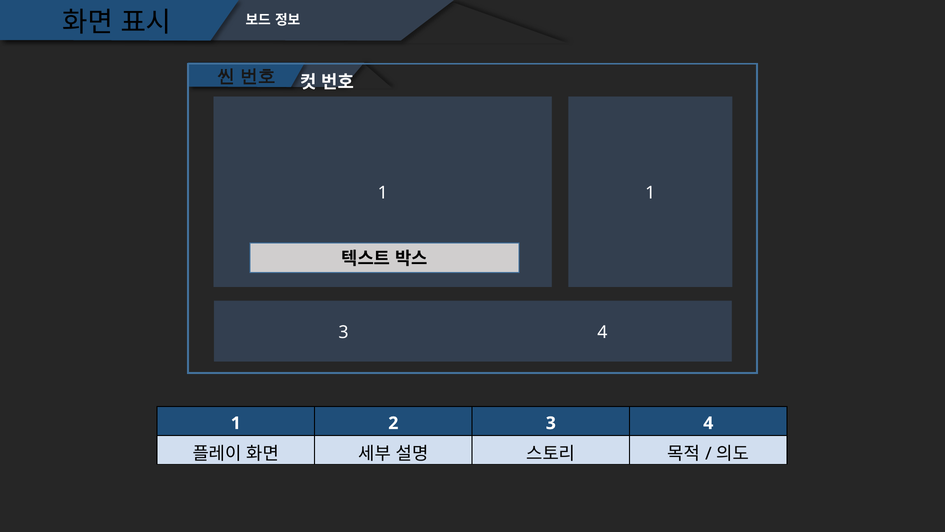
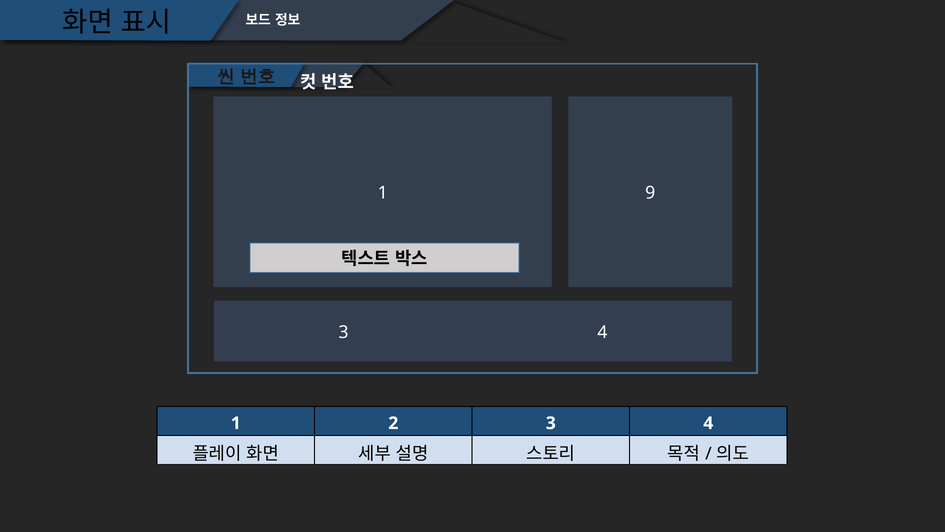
1 1: 1 -> 9 (650, 193)
